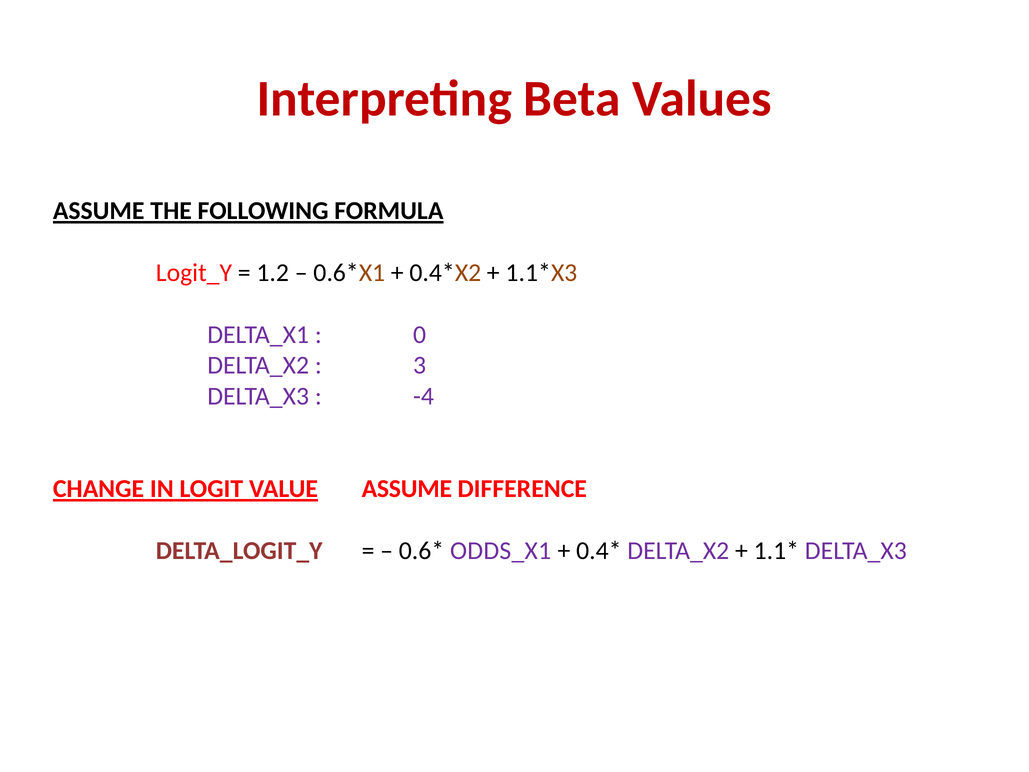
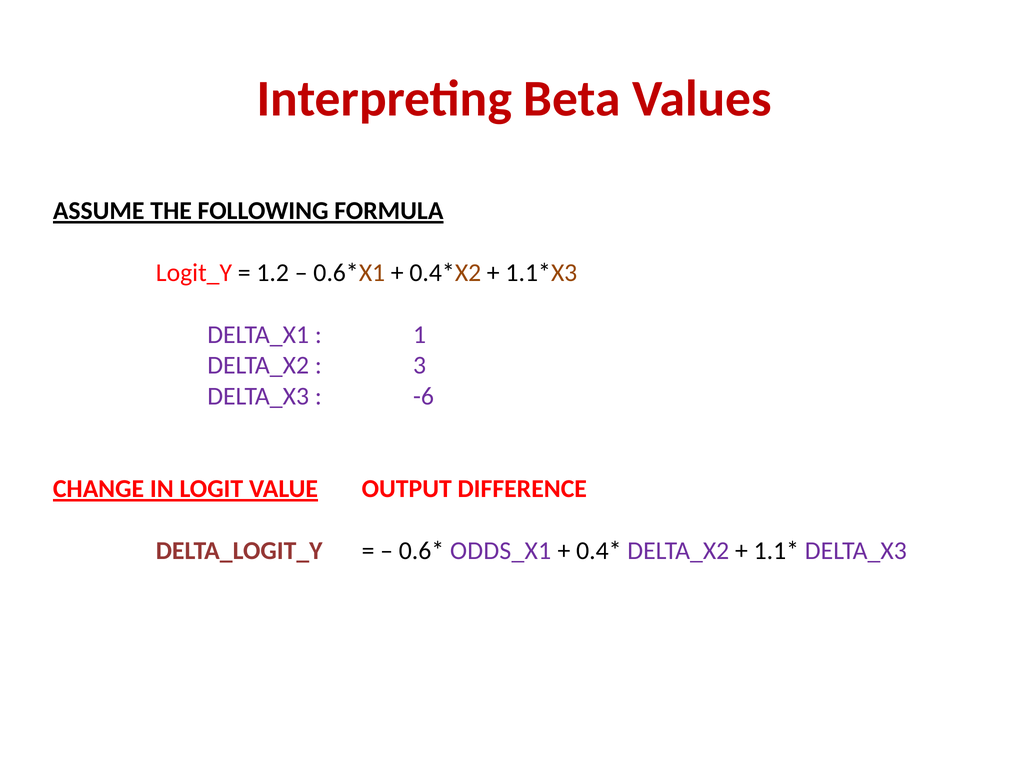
0: 0 -> 1 (420, 334)
-4: -4 -> -6 (424, 396)
VALUE ASSUME: ASSUME -> OUTPUT (407, 489)
